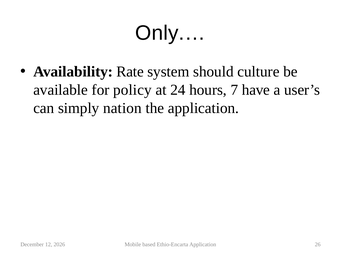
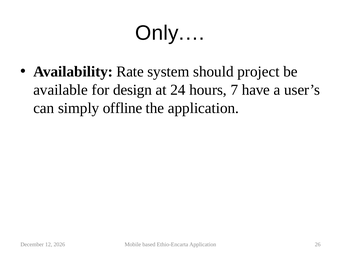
culture: culture -> project (258, 72)
policy: policy -> design (133, 90)
nation: nation -> offline (123, 108)
